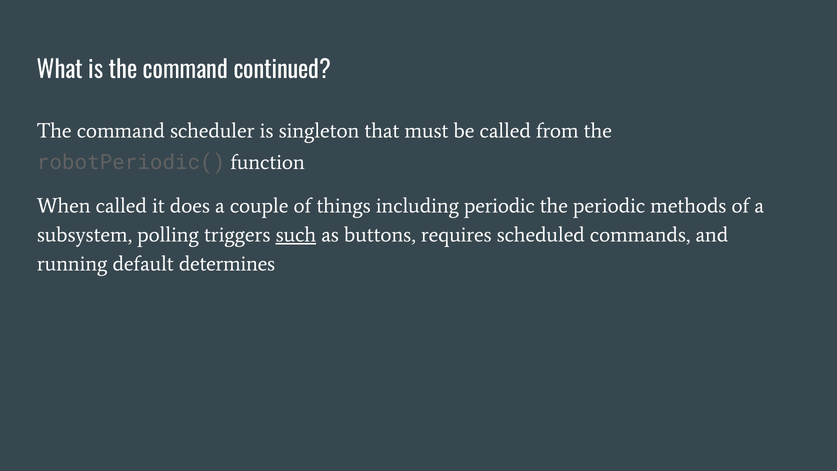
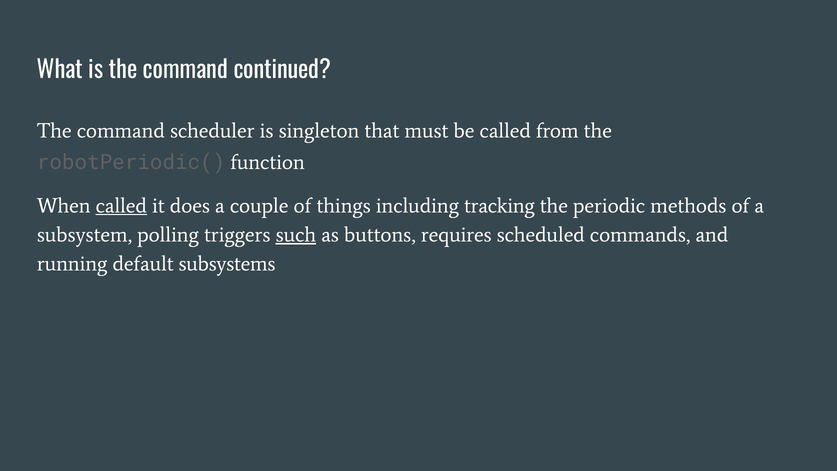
called underline: none -> present (121, 206)
including periodic: periodic -> tracking (499, 206)
determines: determines -> subsystems (227, 264)
